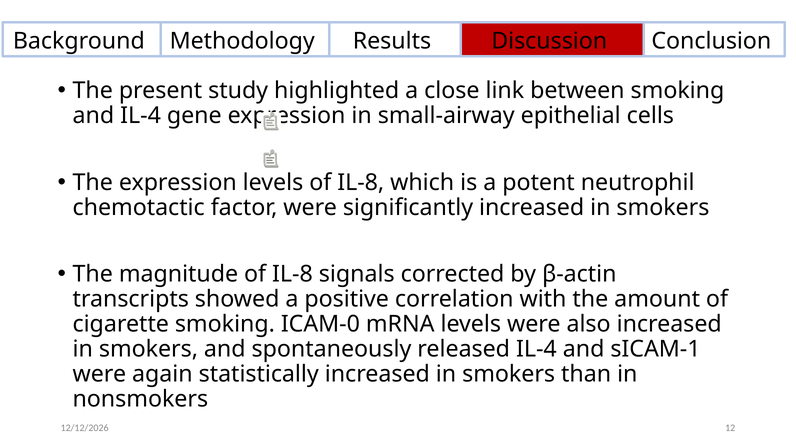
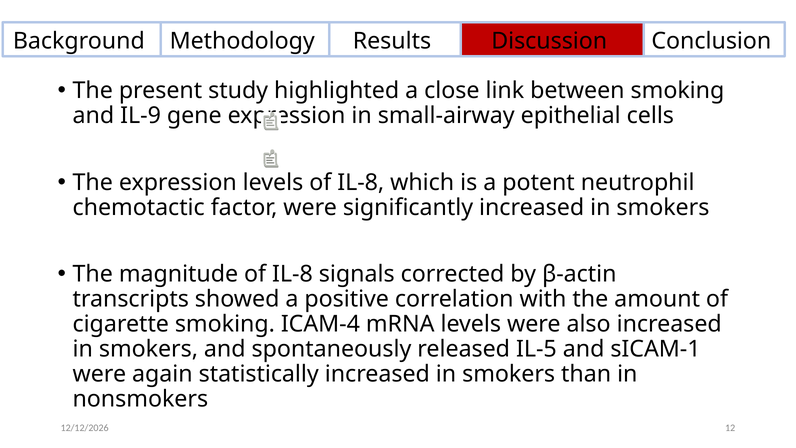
and IL-4: IL-4 -> IL-9 (141, 116)
ICAM-0: ICAM-0 -> ICAM-4 (320, 324)
released IL-4: IL-4 -> IL-5 (536, 349)
